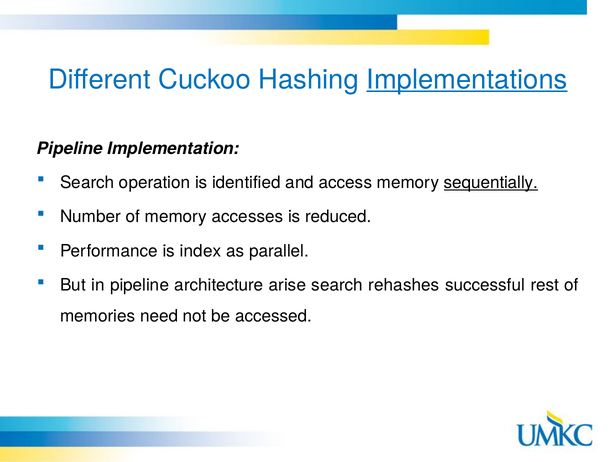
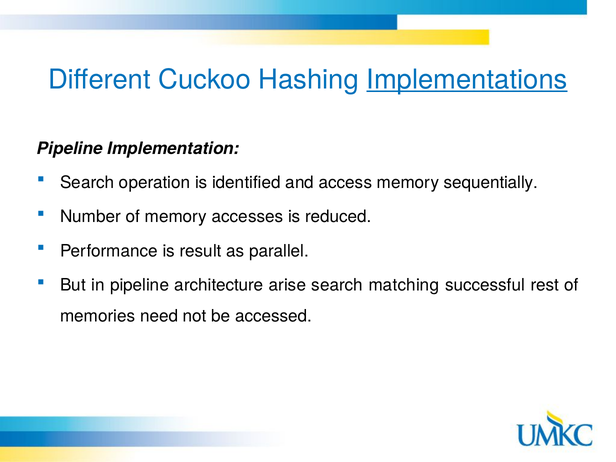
sequentially underline: present -> none (491, 183)
index: index -> result (201, 251)
rehashes: rehashes -> matching (404, 285)
